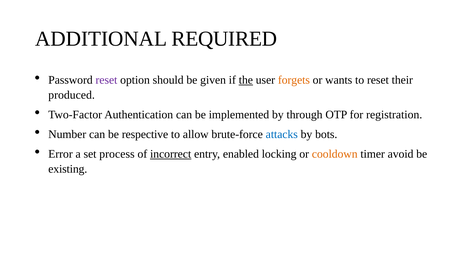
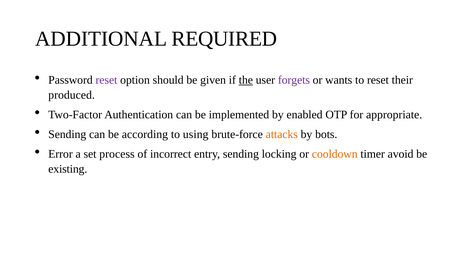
forgets colour: orange -> purple (294, 80)
through: through -> enabled (305, 114)
registration: registration -> appropriate (394, 114)
Number: Number -> Sending (67, 134)
respective: respective -> according (145, 134)
allow: allow -> using (196, 134)
attacks colour: blue -> orange (282, 134)
incorrect underline: present -> none (171, 154)
entry enabled: enabled -> sending (241, 154)
